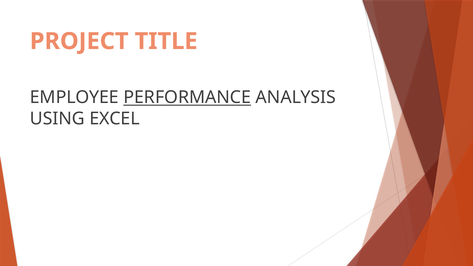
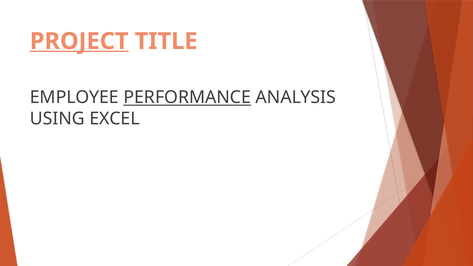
PROJECT underline: none -> present (79, 41)
